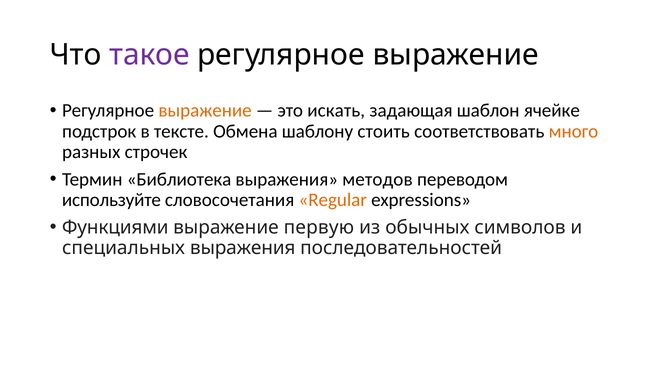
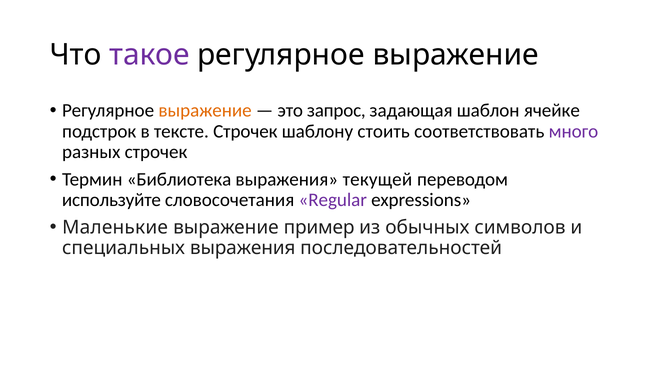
искать: искать -> запрос (336, 111)
тексте Обмена: Обмена -> Строчек (245, 131)
много colour: orange -> purple (573, 131)
методов: методов -> текущей (377, 179)
Regular colour: orange -> purple (333, 200)
Функциями: Функциями -> Маленькие (115, 227)
первую: первую -> пример (319, 227)
